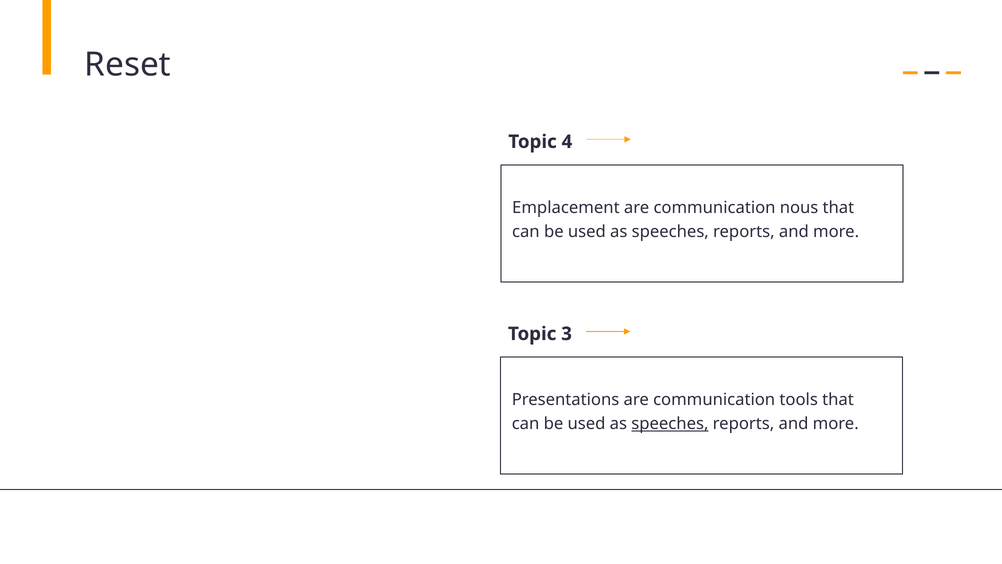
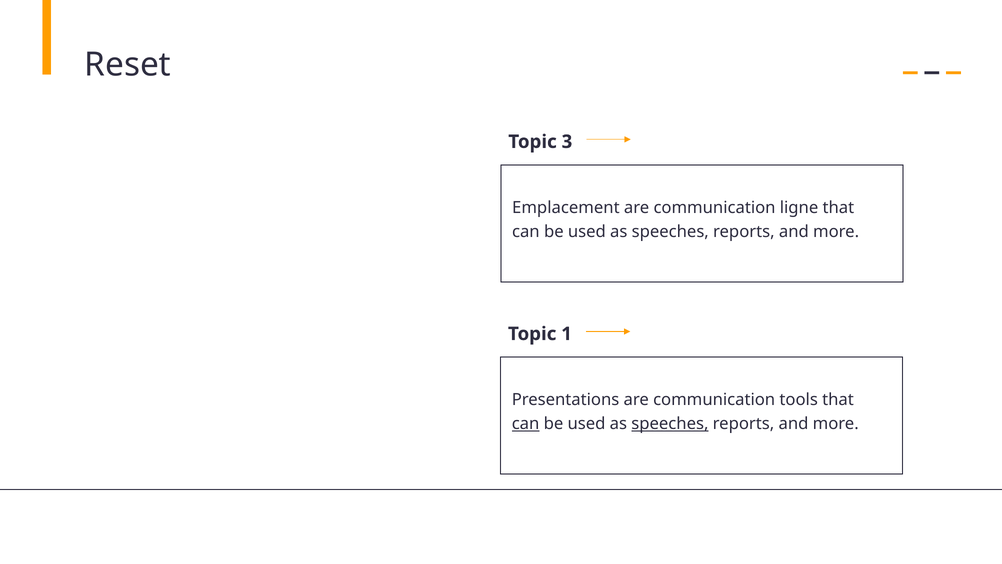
4: 4 -> 3 (567, 142)
nous: nous -> ligne (799, 208)
3: 3 -> 1 (567, 334)
can underline: none -> present (526, 424)
